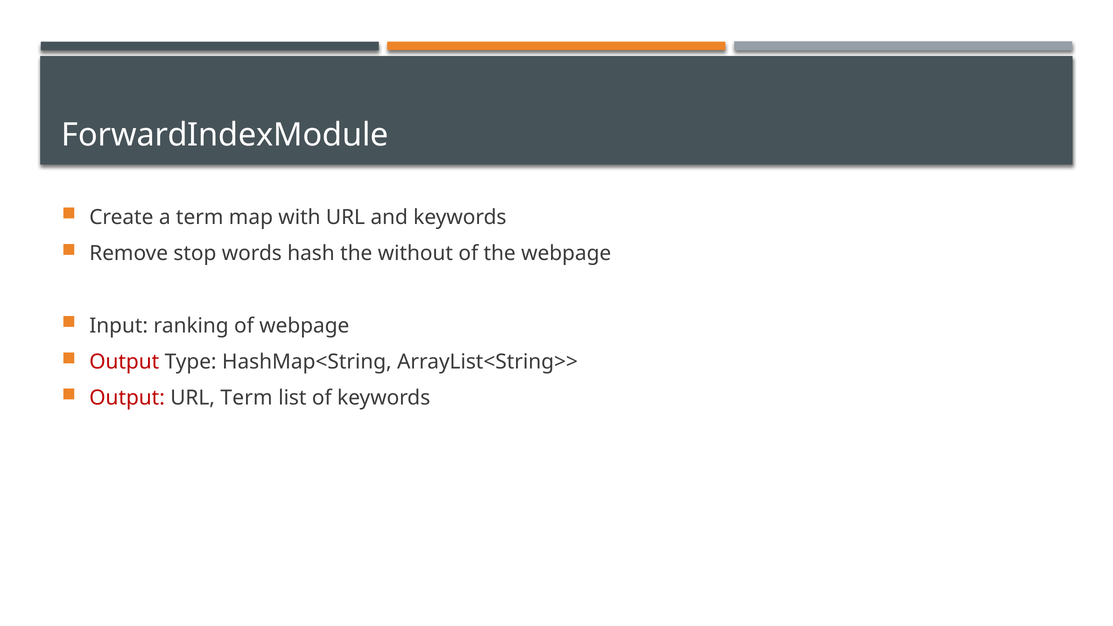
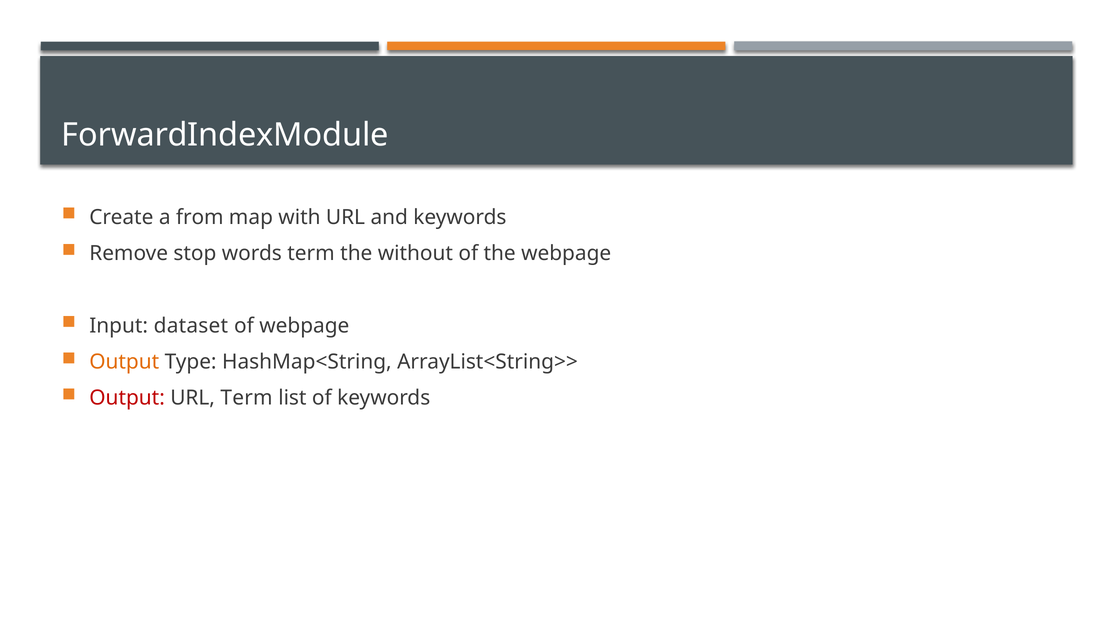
a term: term -> from (200, 217)
words hash: hash -> term (311, 253)
ranking: ranking -> dataset (191, 326)
Output colour: red -> orange (124, 362)
